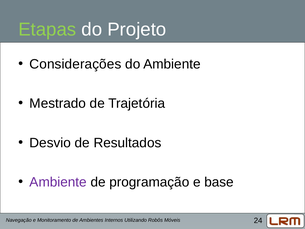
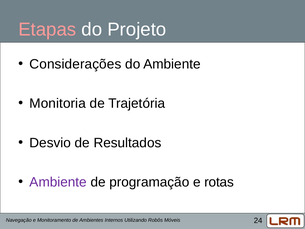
Etapas colour: light green -> pink (47, 29)
Mestrado: Mestrado -> Monitoria (58, 103)
base: base -> rotas (219, 182)
